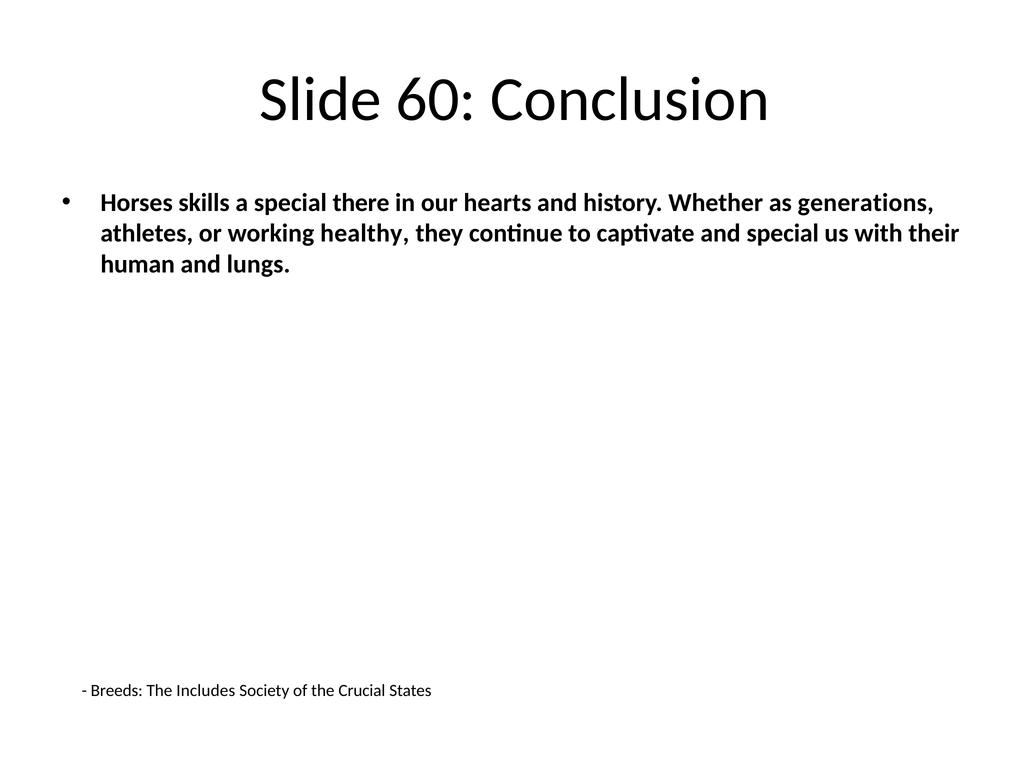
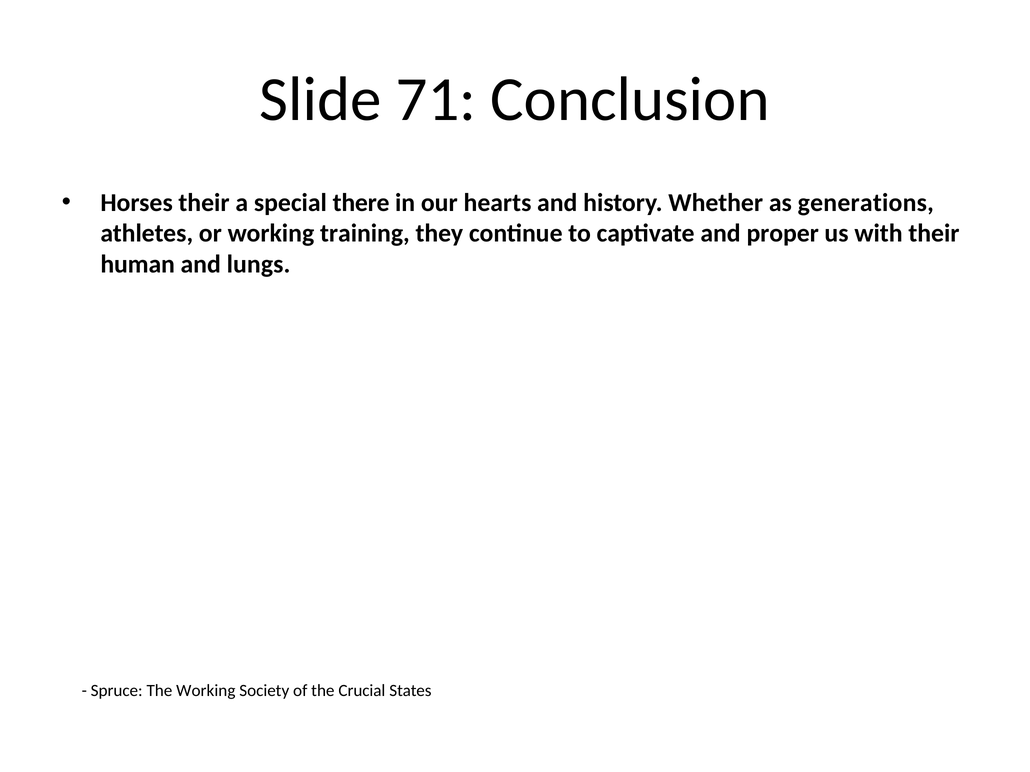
60: 60 -> 71 (436, 100)
Horses skills: skills -> their (204, 203)
healthy: healthy -> training (365, 234)
and special: special -> proper (783, 234)
Breeds: Breeds -> Spruce (117, 691)
The Includes: Includes -> Working (206, 691)
